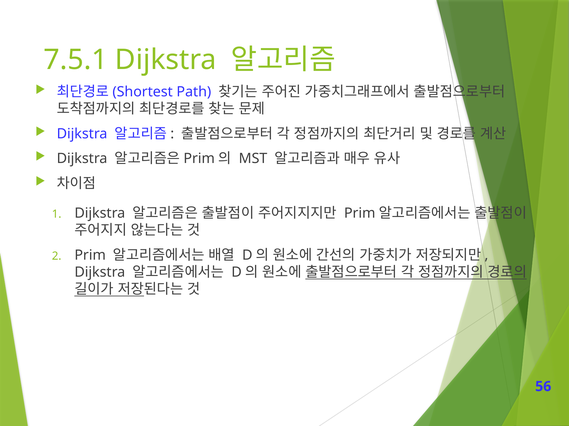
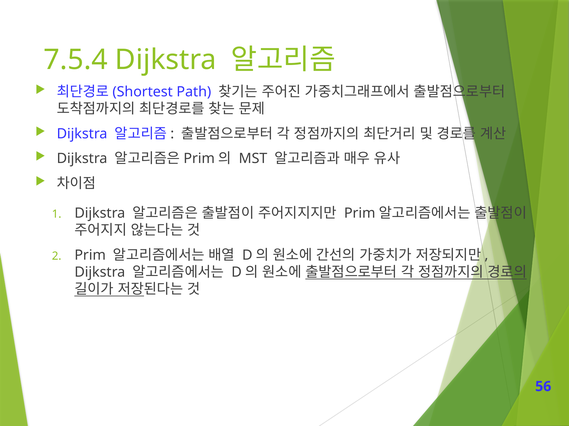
7.5.1: 7.5.1 -> 7.5.4 (76, 60)
